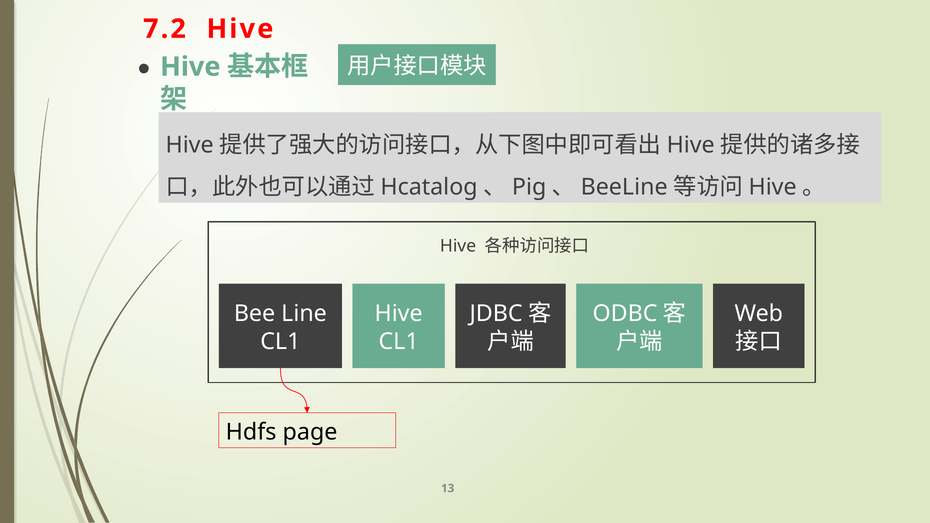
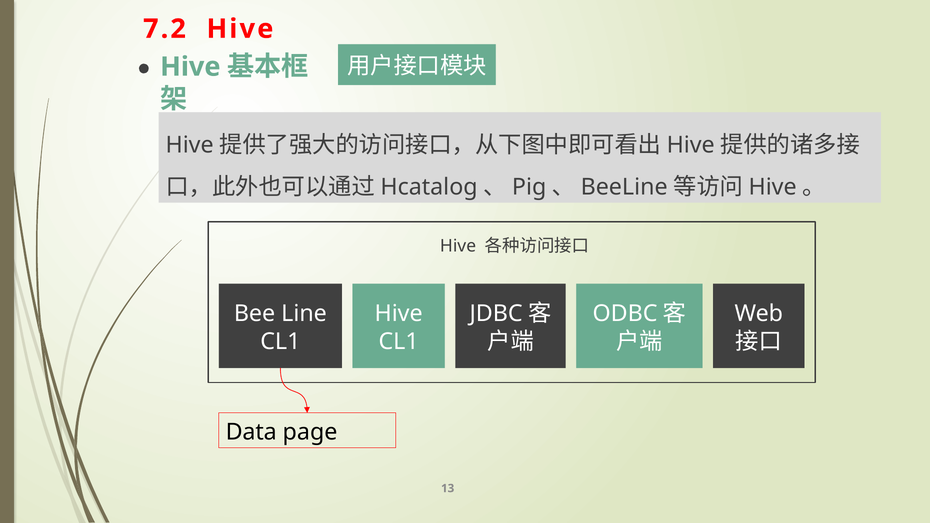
Hdfs: Hdfs -> Data (251, 432)
